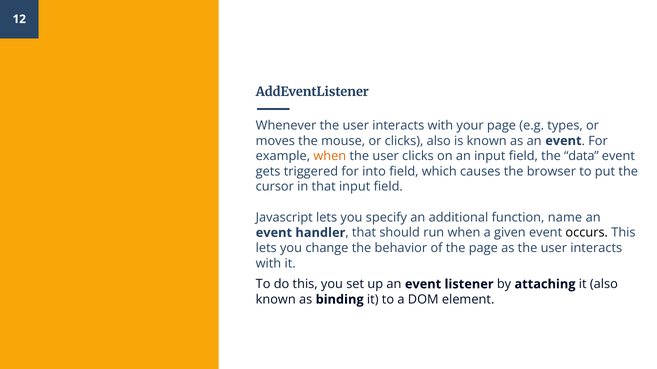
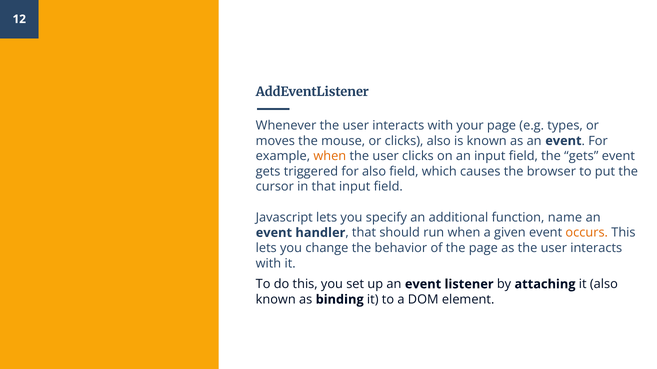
the data: data -> gets (581, 156)
for into: into -> also (374, 172)
occurs colour: black -> orange (587, 233)
